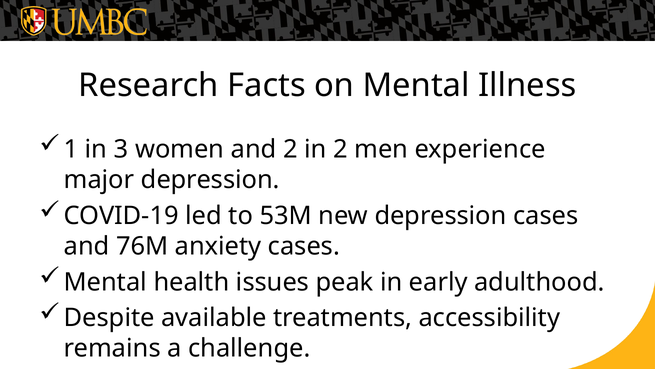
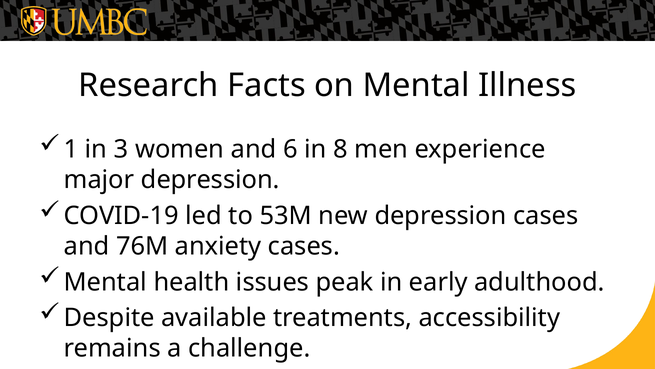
and 2: 2 -> 6 (290, 149)
in 2: 2 -> 8 (340, 149)
